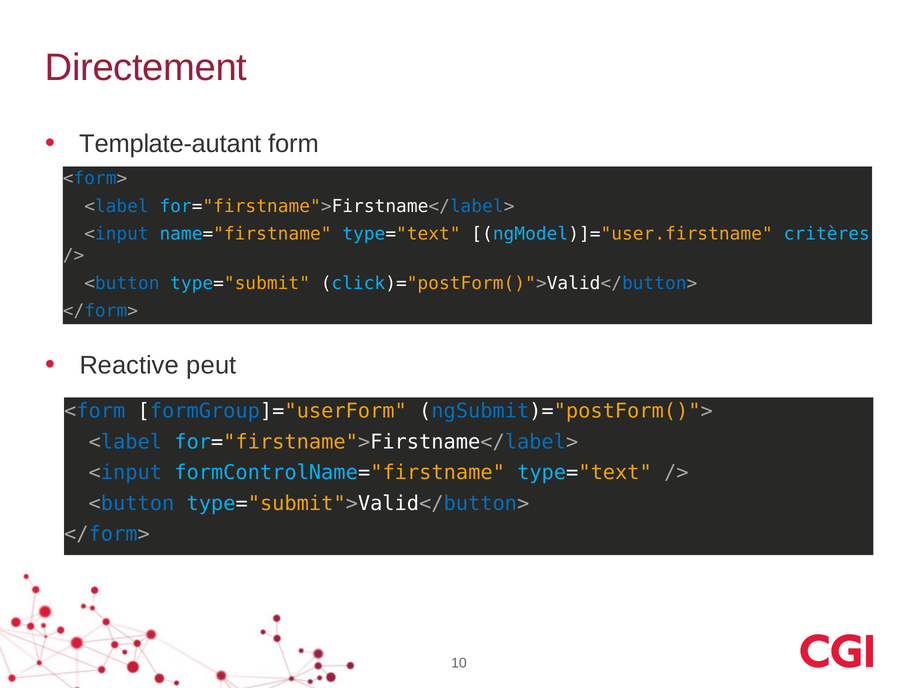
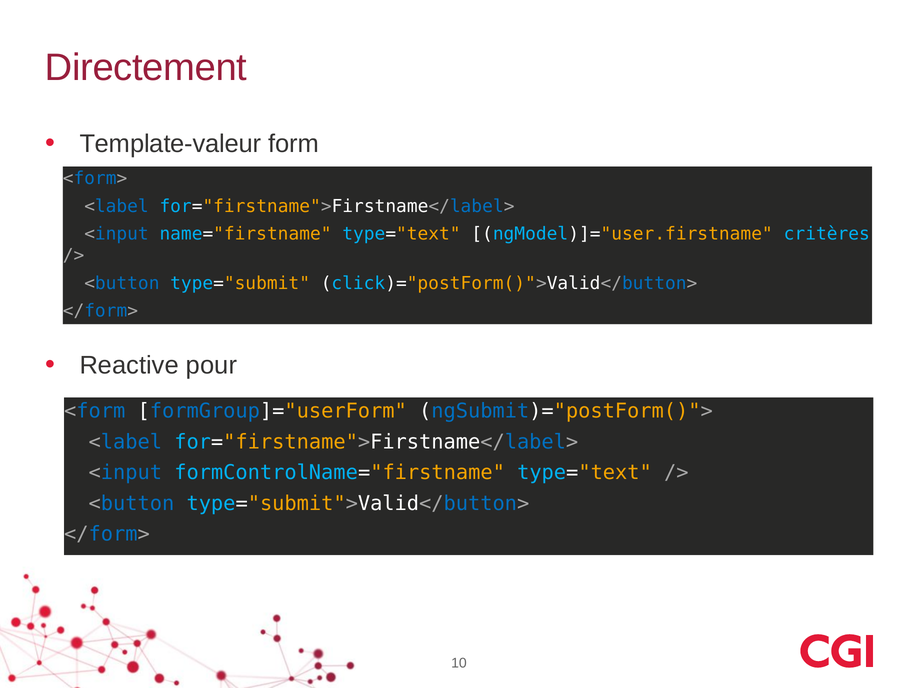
Template-autant: Template-autant -> Template-valeur (170, 144)
peut: peut -> pour (211, 366)
